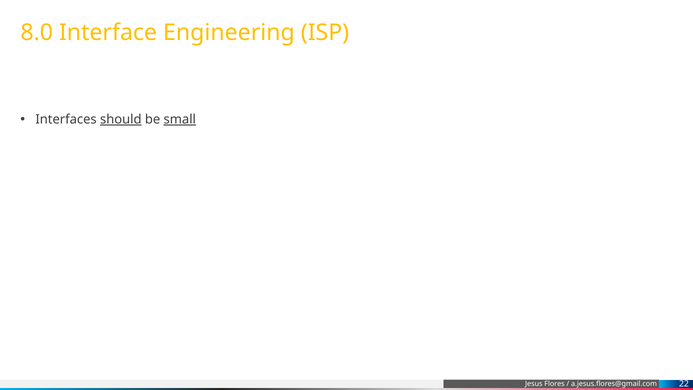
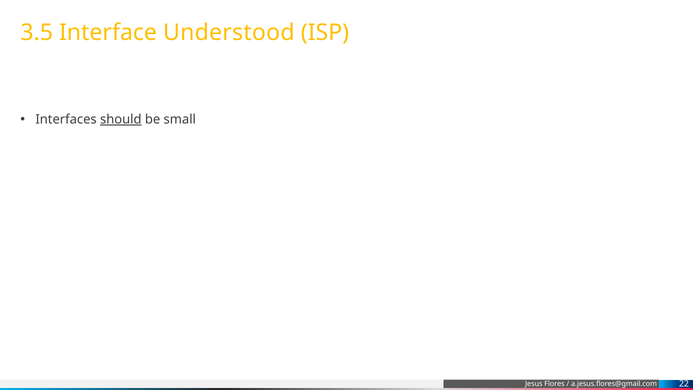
8.0: 8.0 -> 3.5 (37, 33)
Engineering: Engineering -> Understood (229, 33)
small underline: present -> none (180, 119)
